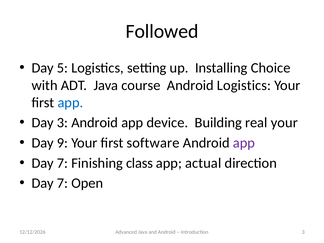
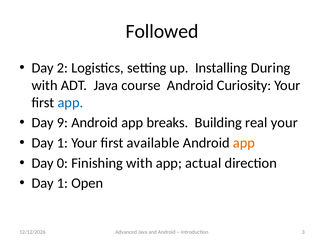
5: 5 -> 2 (62, 68)
Choice: Choice -> During (271, 68)
Android Logistics: Logistics -> Curiosity (244, 85)
Day 3: 3 -> 9 (62, 123)
device: device -> breaks (167, 123)
9: 9 -> 1 (62, 143)
software: software -> available (153, 143)
app colour: purple -> orange (244, 143)
7: 7 -> 0 (62, 163)
Finishing class: class -> with (139, 163)
7: 7 -> 1 (62, 183)
